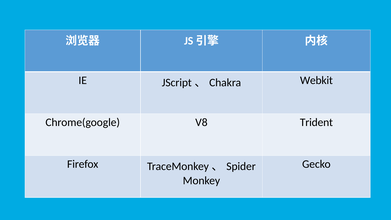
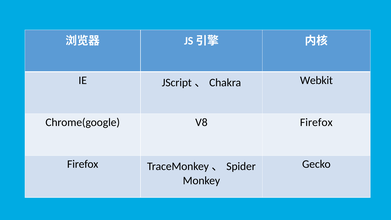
V8 Trident: Trident -> Firefox (316, 122)
